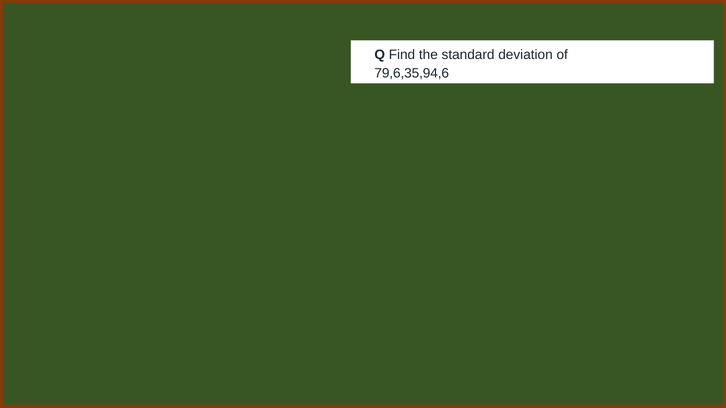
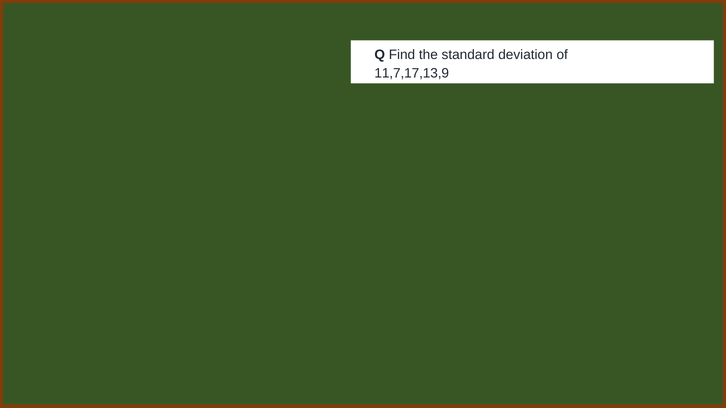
79,6,35,94,6: 79,6,35,94,6 -> 11,7,17,13,9 (412, 73)
